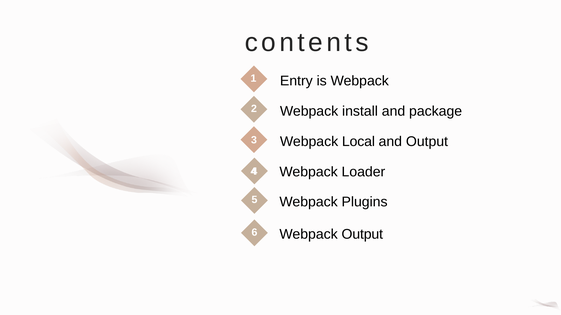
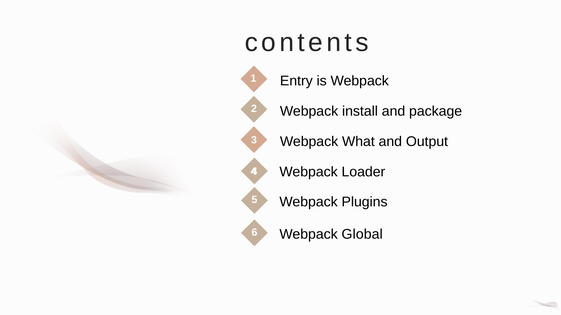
Local: Local -> What (358, 142)
Webpack Output: Output -> Global (362, 235)
